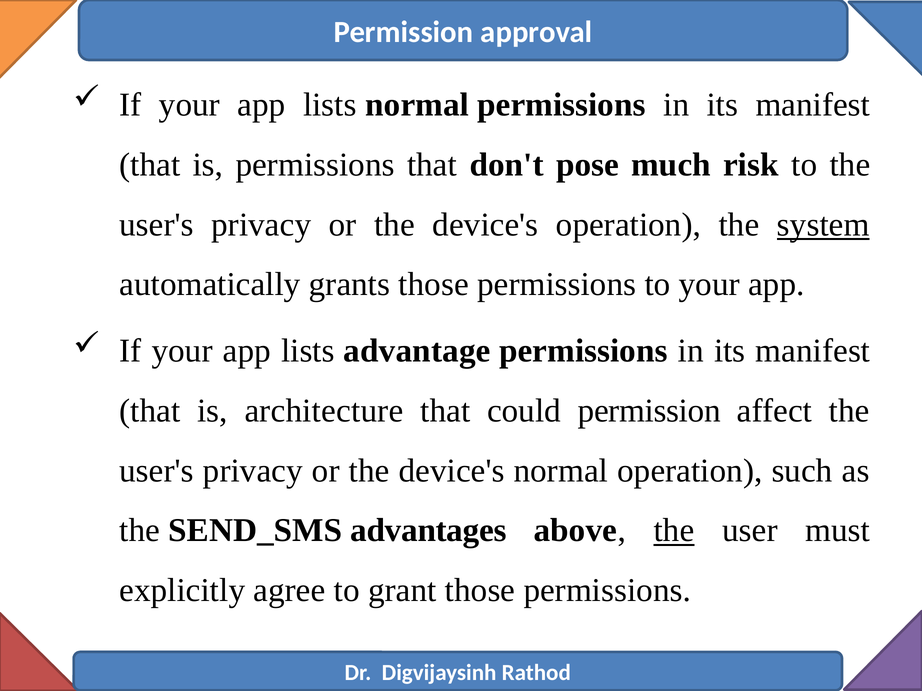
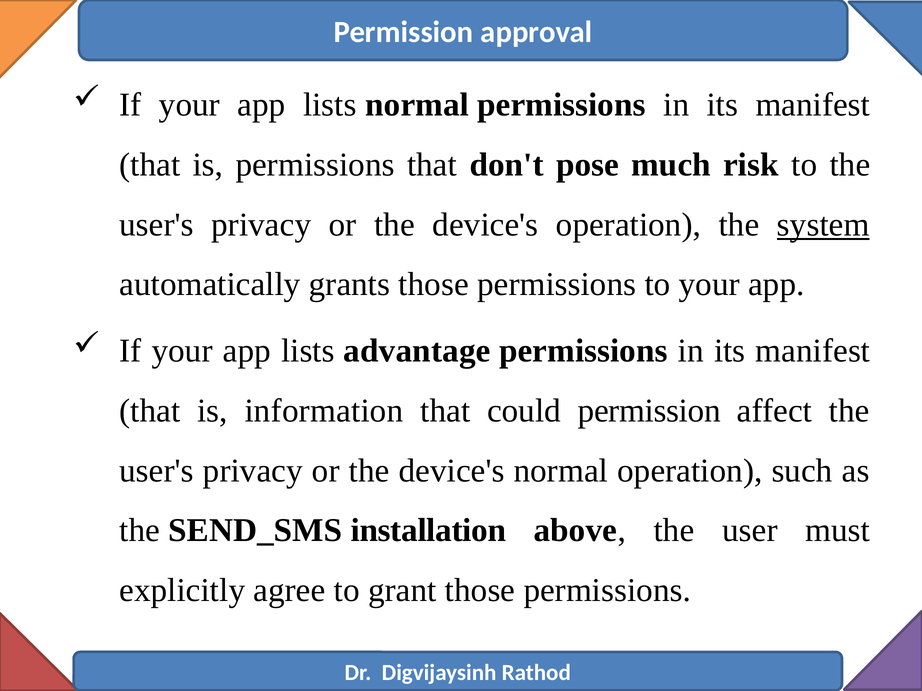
architecture: architecture -> information (324, 411)
advantages: advantages -> installation (428, 531)
the underline: present -> none (674, 531)
